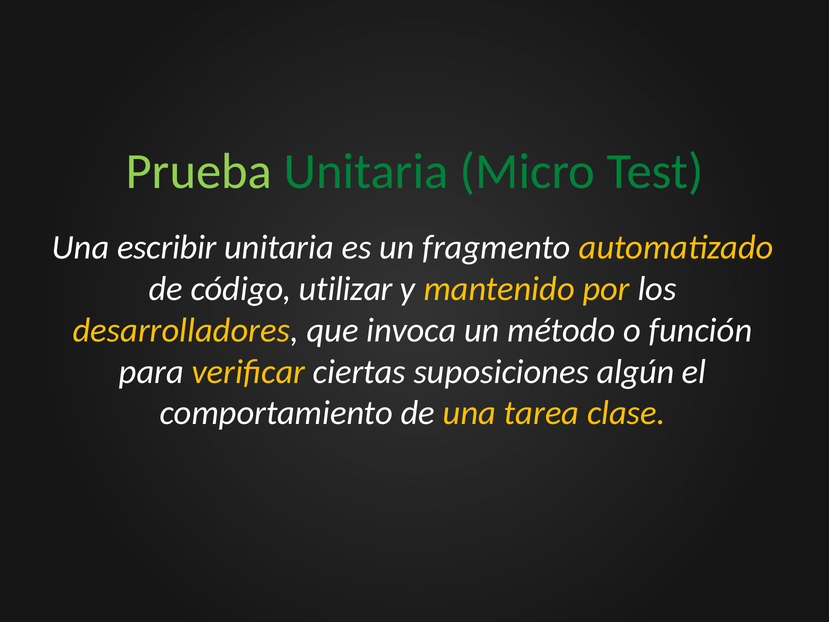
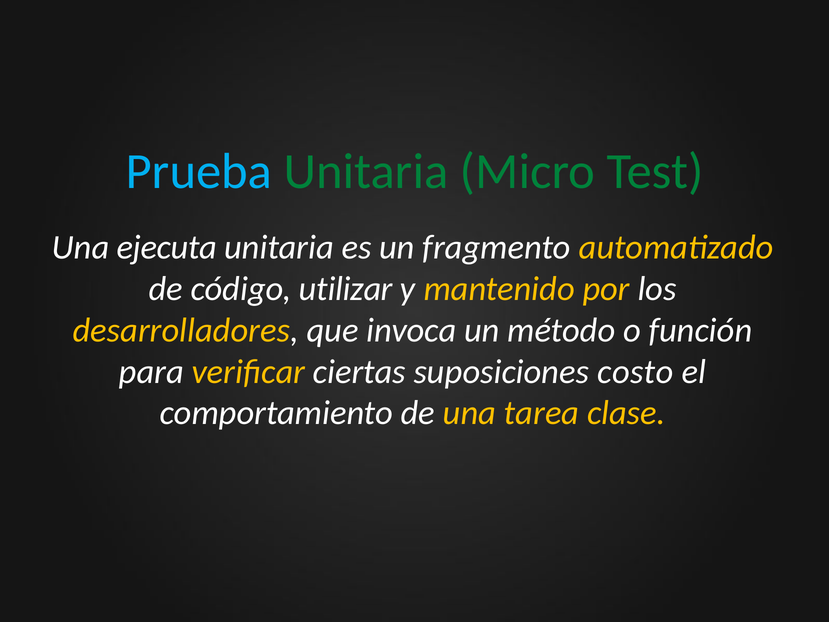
Prueba colour: light green -> light blue (199, 171)
escribir: escribir -> ejecuta (167, 247)
algún: algún -> costo (635, 371)
